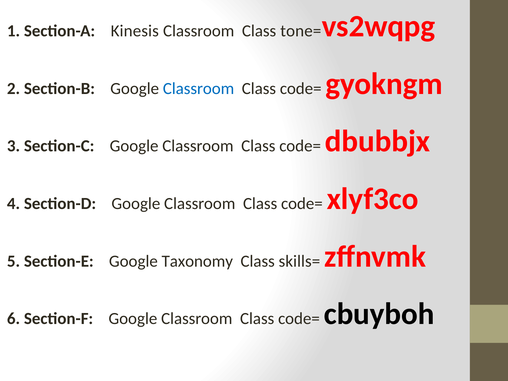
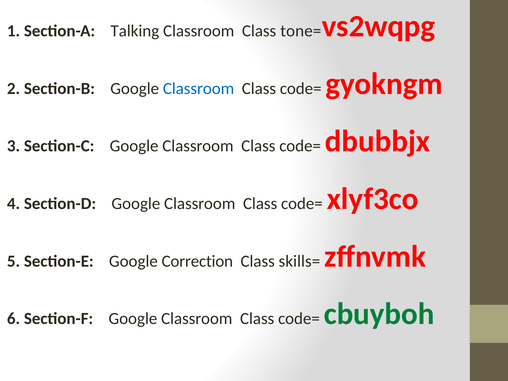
Kinesis: Kinesis -> Talking (135, 31)
Taxonomy: Taxonomy -> Correction (197, 261)
cbuyboh colour: black -> green (379, 314)
